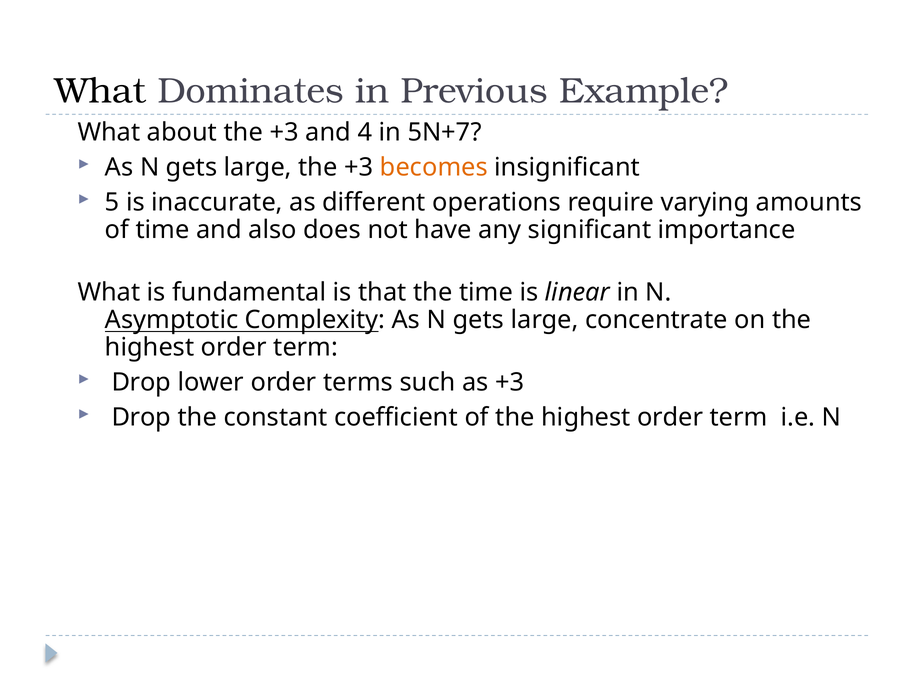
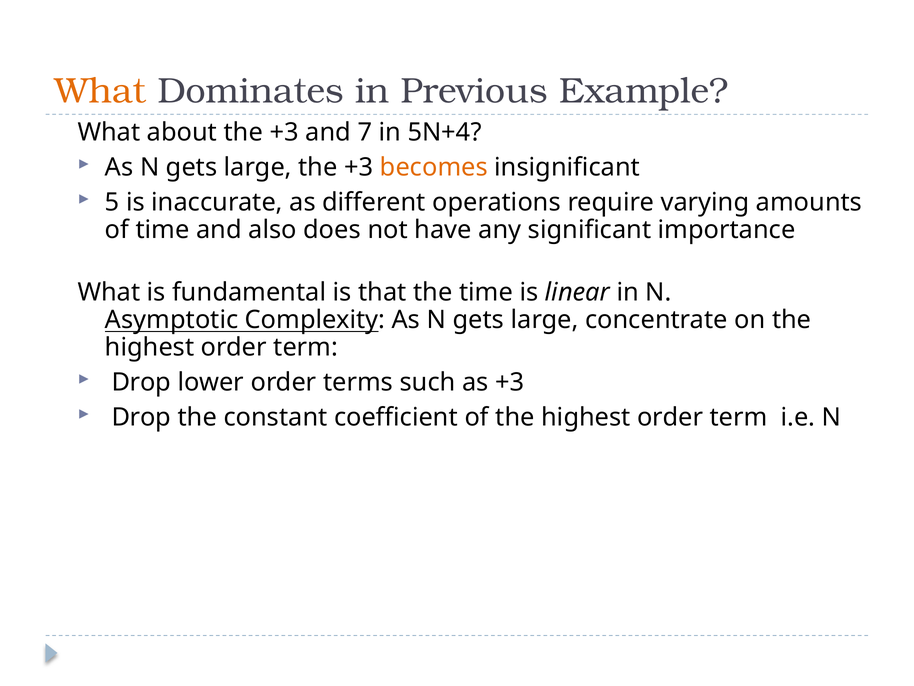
What colour: black -> orange (100, 91)
4: 4 -> 7 (365, 132)
5N+7: 5N+7 -> 5N+4 (445, 132)
